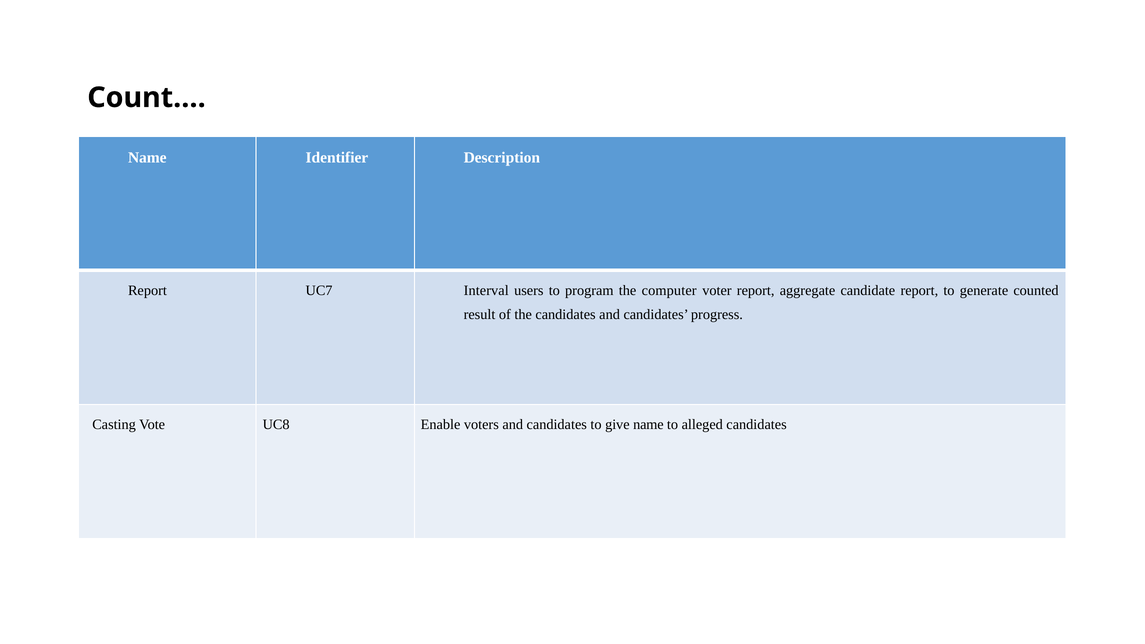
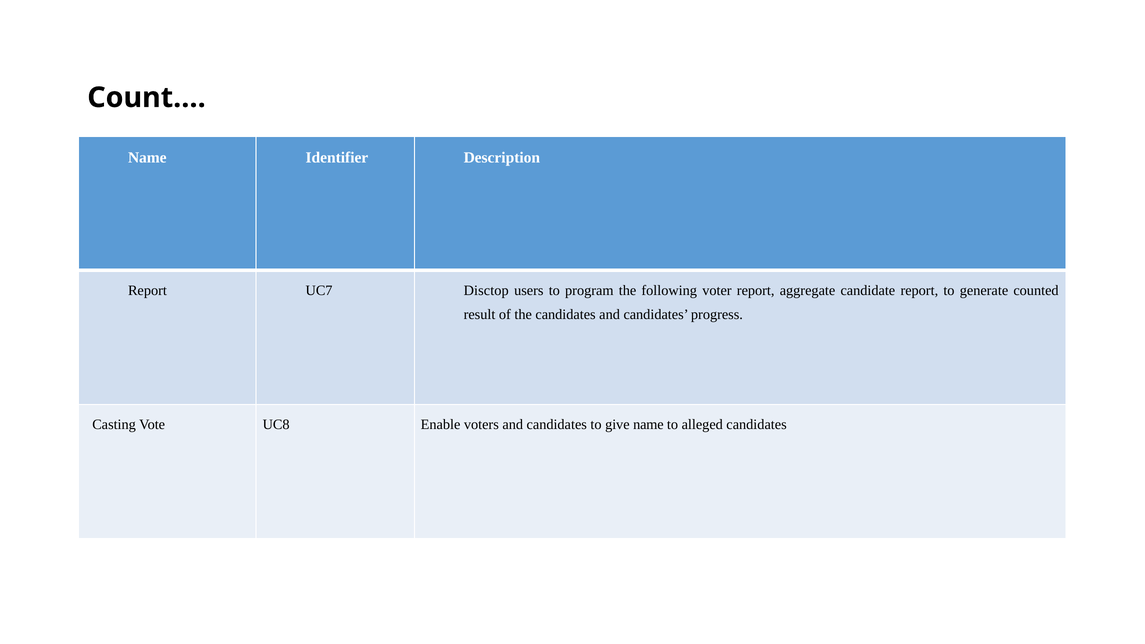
Interval: Interval -> Disctop (486, 291)
computer: computer -> following (669, 291)
